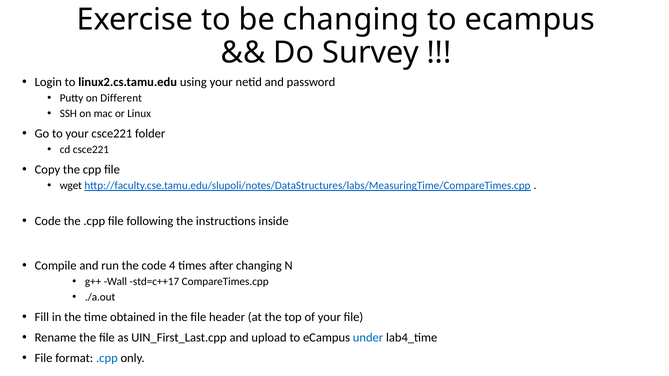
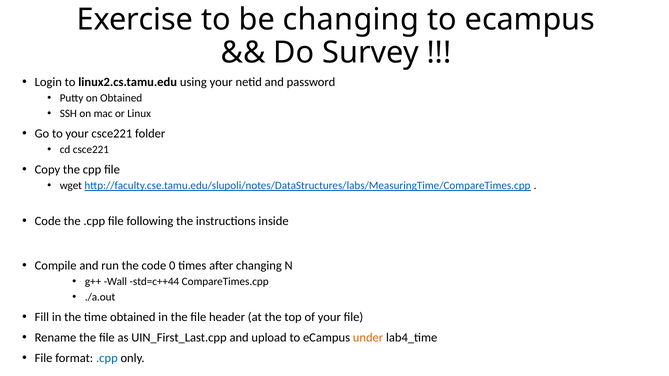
on Different: Different -> Obtained (121, 98)
4: 4 -> 0 (172, 266)
std=c++17: std=c++17 -> std=c++44 (154, 282)
under colour: blue -> orange (368, 338)
